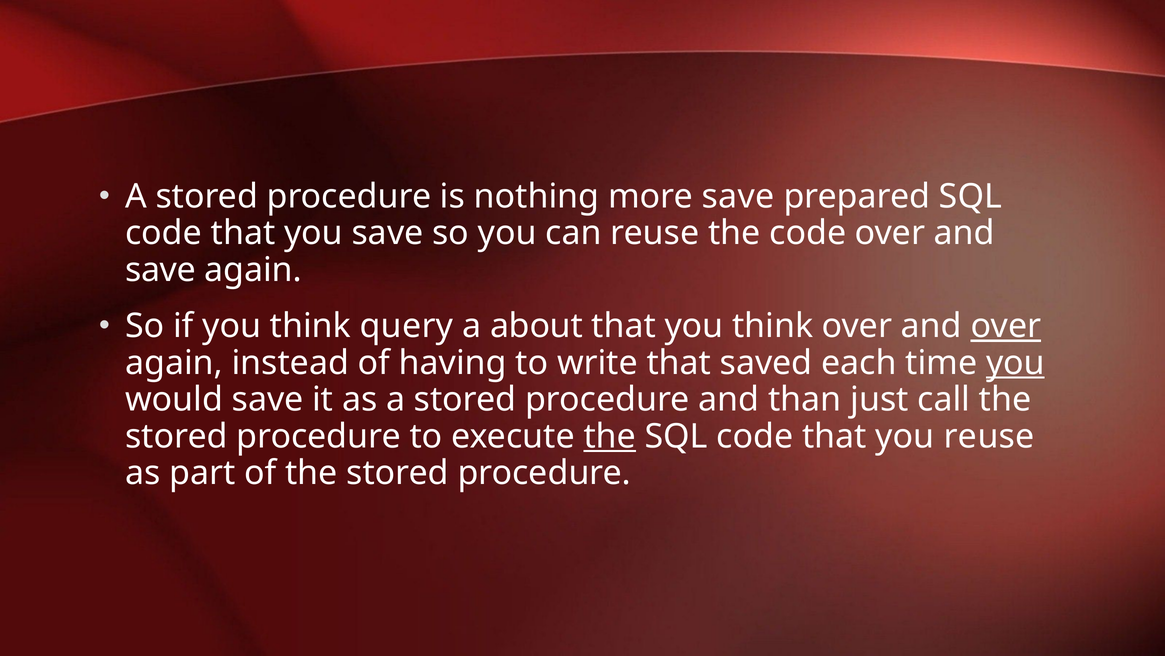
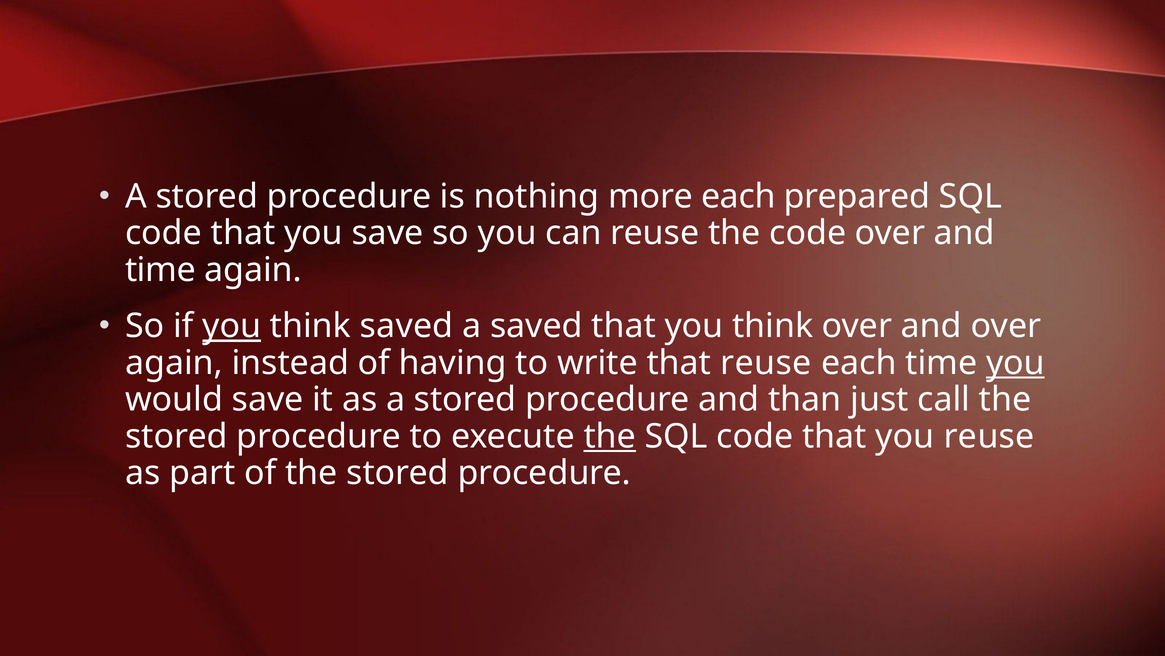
more save: save -> each (738, 196)
save: save -> time (161, 270)
you underline: none -> present (232, 326)
think query: query -> saved (407, 326)
a about: about -> saved (536, 326)
over underline: present -> none (1006, 326)
that saved: saved -> reuse (766, 363)
